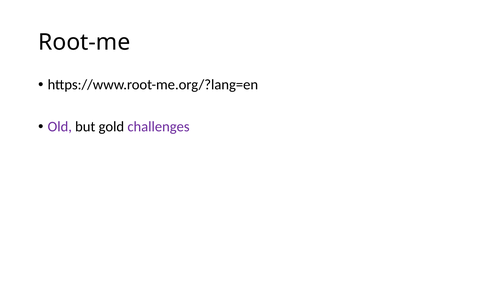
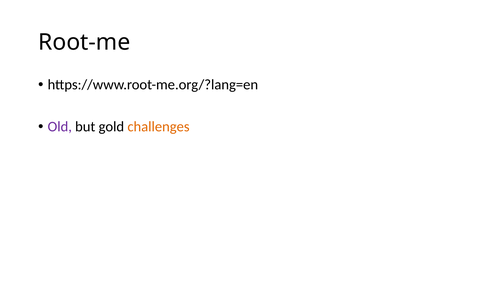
challenges colour: purple -> orange (159, 127)
